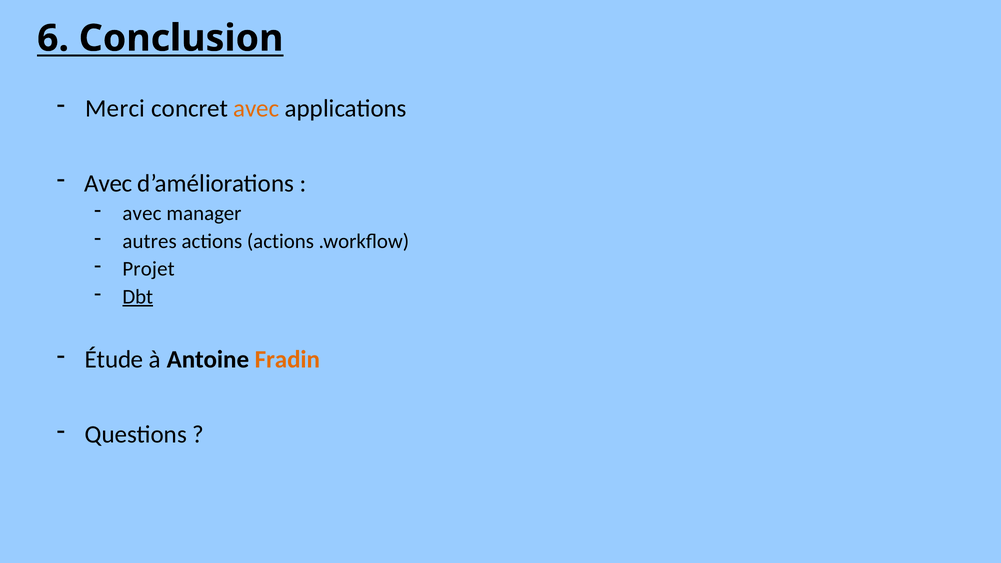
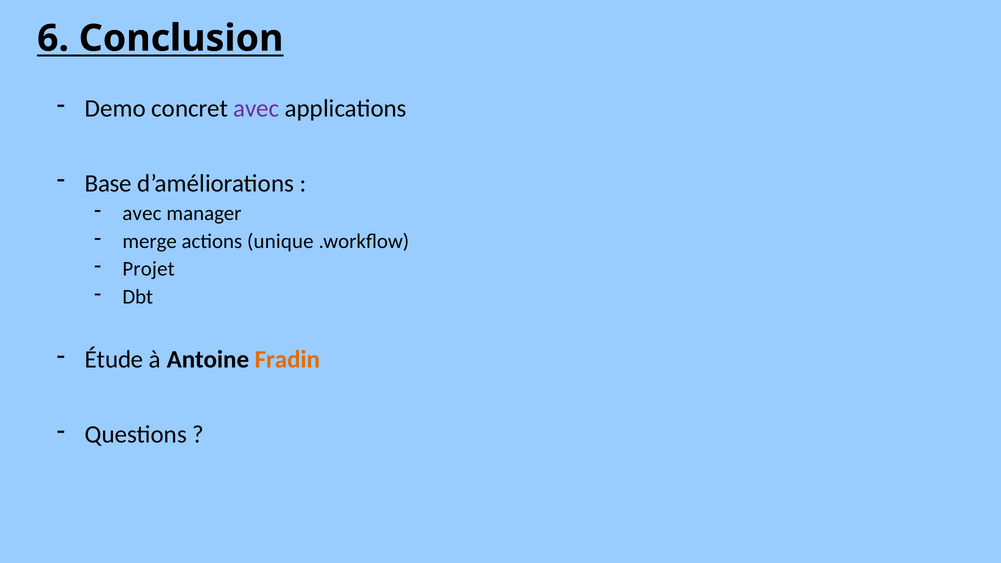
Merci: Merci -> Demo (115, 109)
avec colour: orange -> purple (256, 109)
Avec: Avec -> Base (108, 183)
autres: autres -> merge (150, 241)
actions actions: actions -> unique (280, 241)
Dbt underline: present -> none (138, 297)
